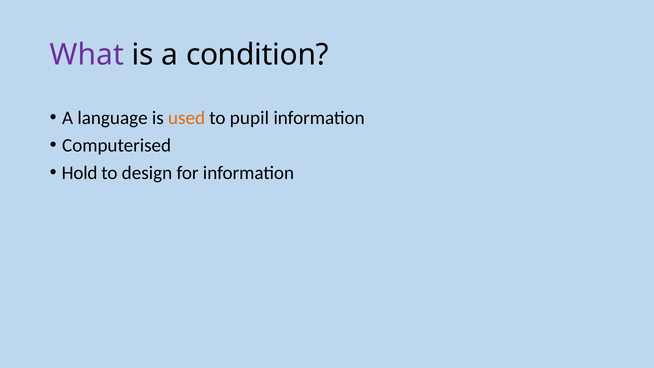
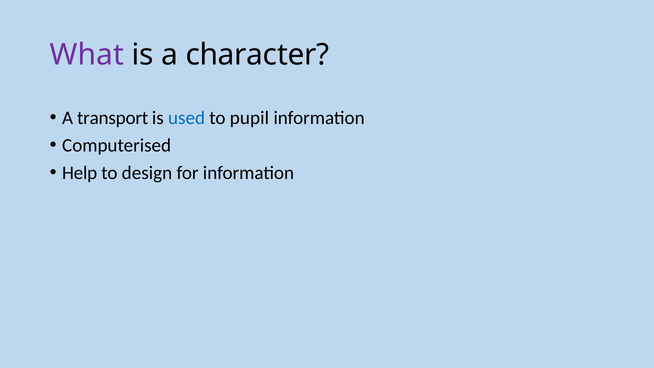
condition: condition -> character (257, 55)
language: language -> transport (113, 118)
used colour: orange -> blue (187, 118)
Hold: Hold -> Help (80, 173)
